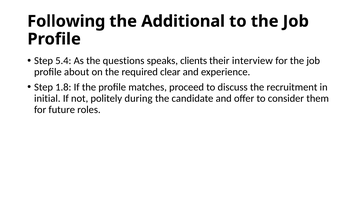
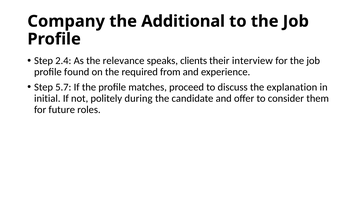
Following: Following -> Company (66, 21)
5.4: 5.4 -> 2.4 (63, 61)
questions: questions -> relevance (124, 61)
about: about -> found (77, 72)
clear: clear -> from (170, 72)
1.8: 1.8 -> 5.7 (63, 87)
recruitment: recruitment -> explanation (292, 87)
